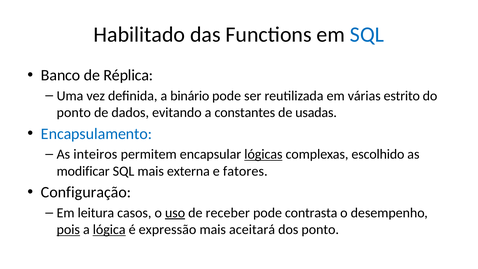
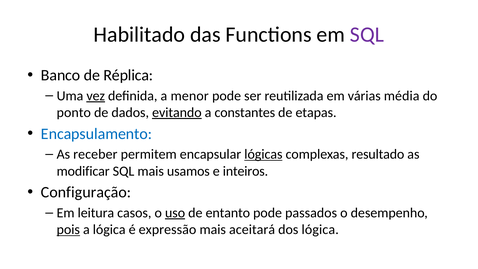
SQL colour: blue -> purple (367, 35)
vez underline: none -> present (96, 96)
binário: binário -> menor (190, 96)
estrito: estrito -> média (402, 96)
evitando underline: none -> present (177, 112)
usadas: usadas -> etapas (316, 112)
inteiros: inteiros -> receber (95, 154)
escolhido: escolhido -> resultado (378, 154)
externa: externa -> usamos (188, 171)
fatores: fatores -> inteiros (245, 171)
receber: receber -> entanto (228, 213)
contrasta: contrasta -> passados (311, 213)
lógica underline: present -> none (109, 230)
dos ponto: ponto -> lógica (320, 230)
